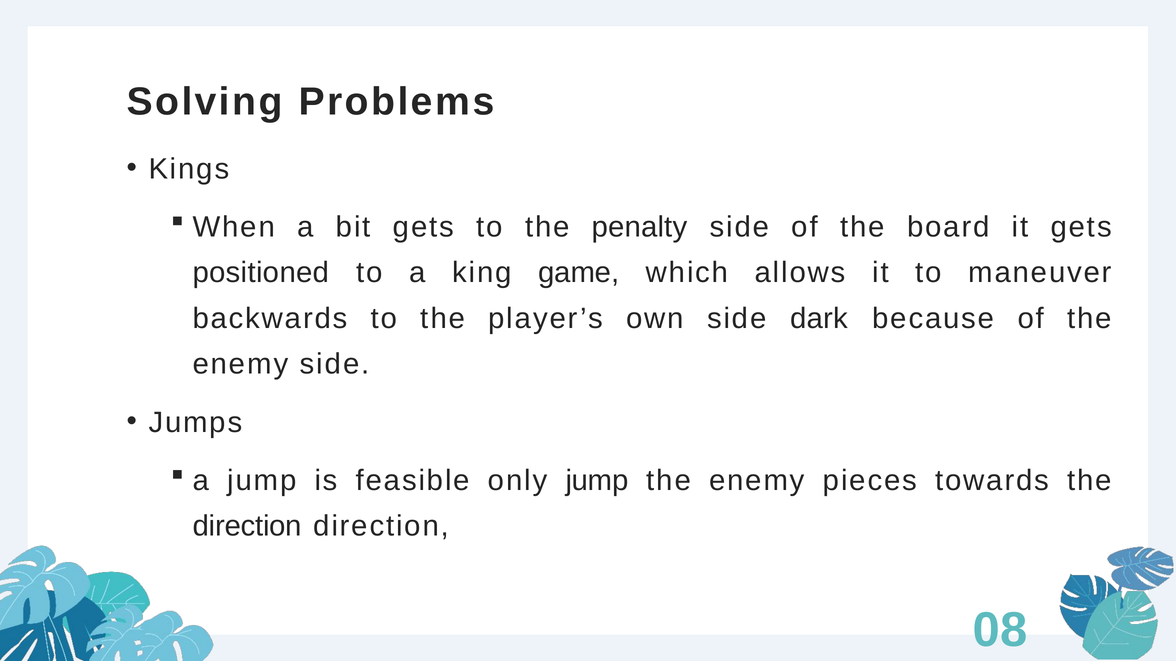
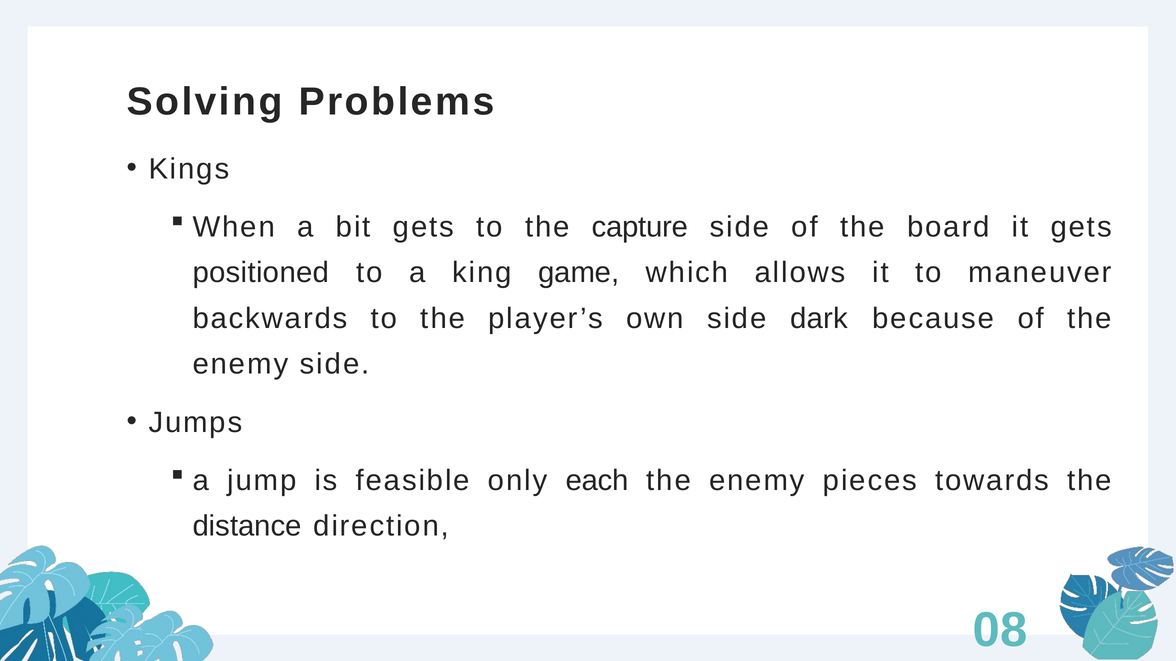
penalty: penalty -> capture (640, 227)
only jump: jump -> each (597, 481)
direction: direction -> distance (247, 527)
